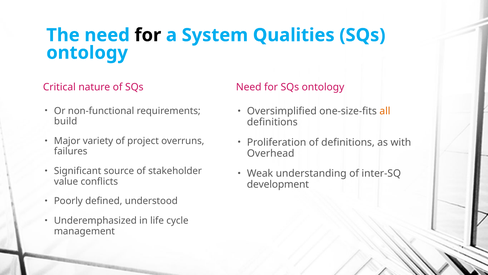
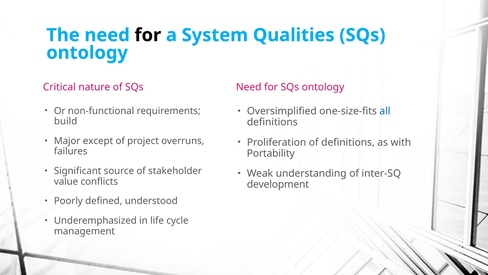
all colour: orange -> blue (385, 111)
variety: variety -> except (98, 141)
Overhead: Overhead -> Portability (271, 153)
